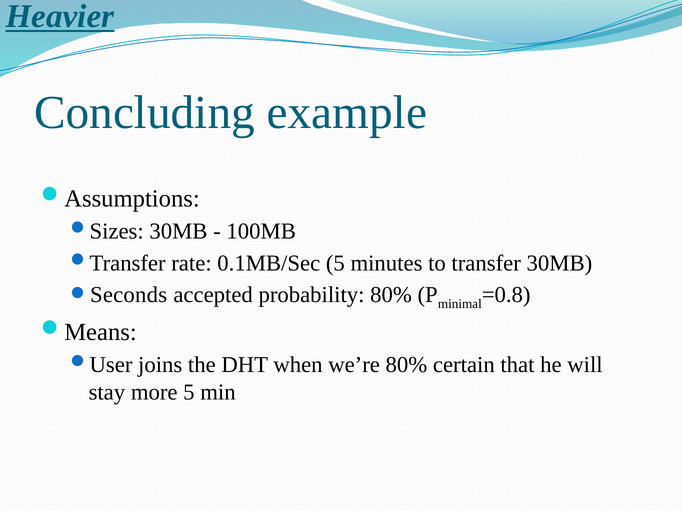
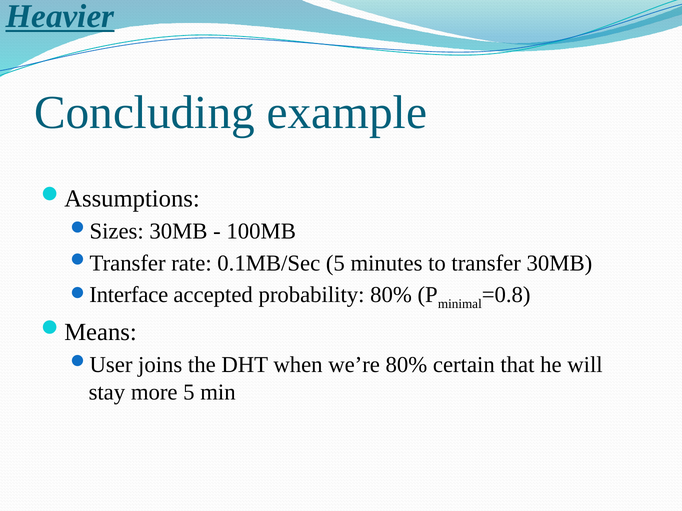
Seconds: Seconds -> Interface (129, 295)
